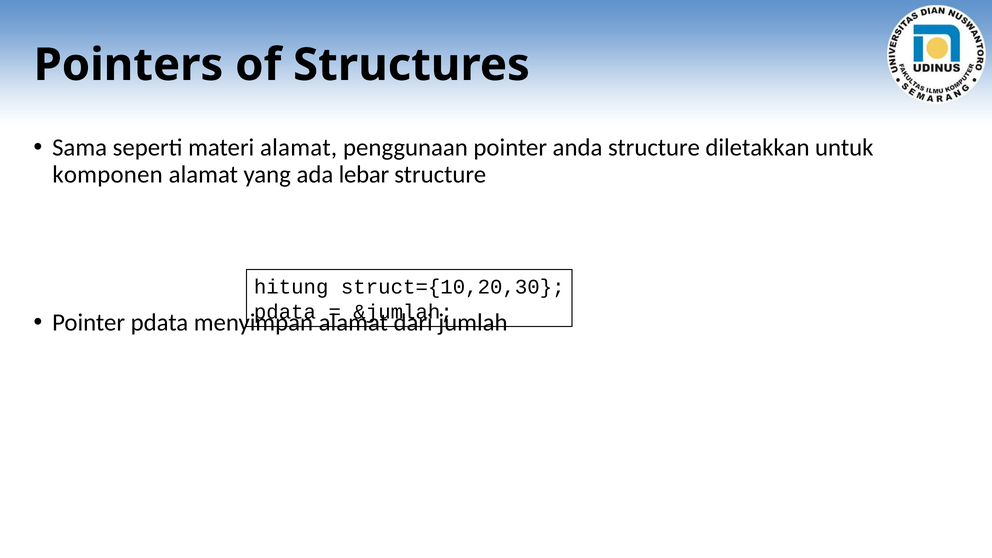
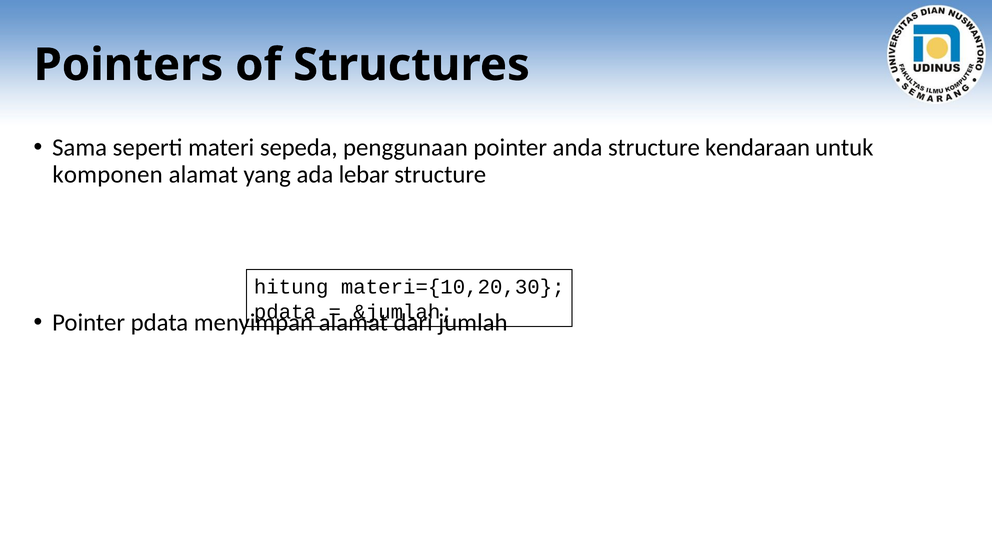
materi alamat: alamat -> sepeda (299, 148)
diletakkan: diletakkan -> kendaraan (758, 148)
struct={10,20,30: struct={10,20,30 -> materi={10,20,30 (453, 287)
